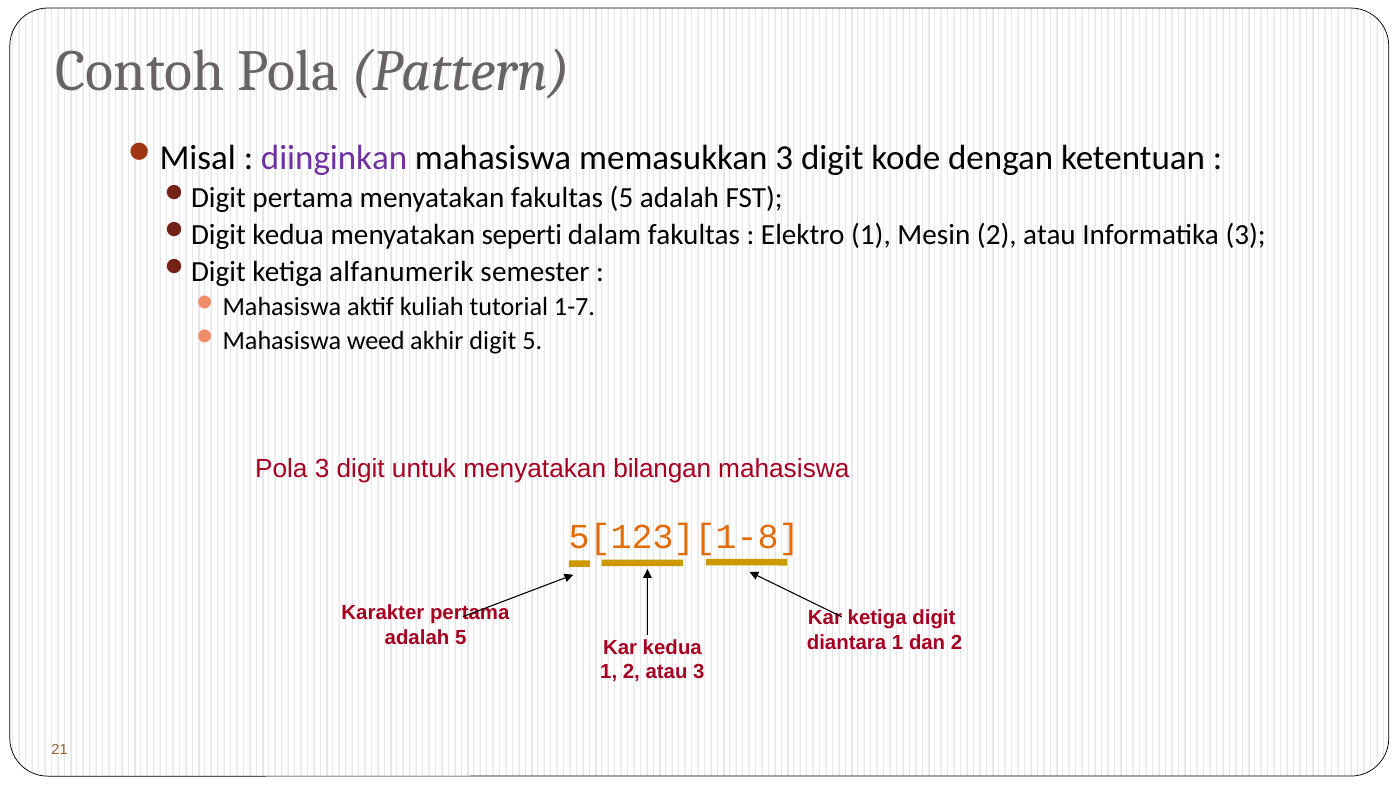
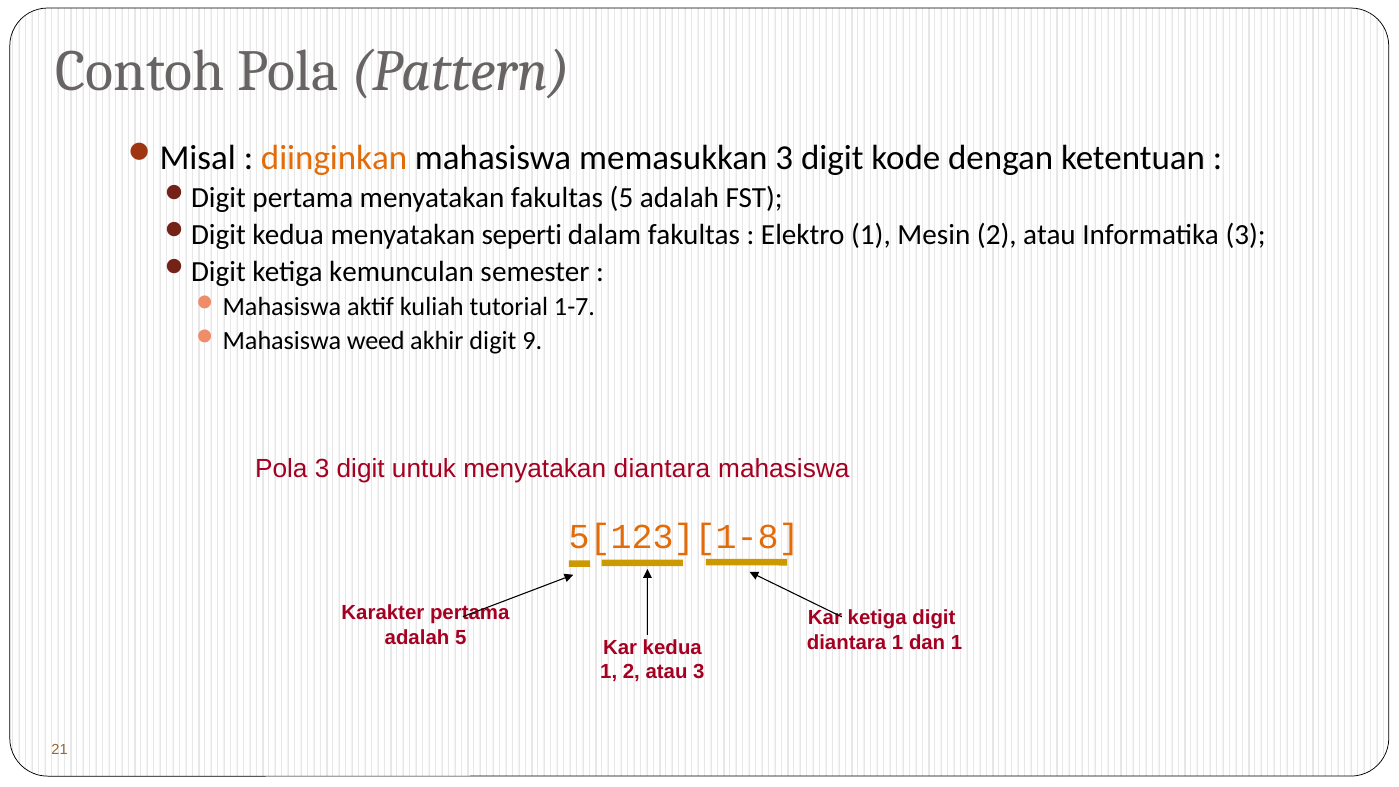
diinginkan colour: purple -> orange (334, 158)
alfanumerik: alfanumerik -> kemunculan (402, 271)
digit 5: 5 -> 9 (532, 340)
menyatakan bilangan: bilangan -> diantara (662, 469)
dan 2: 2 -> 1 (957, 643)
